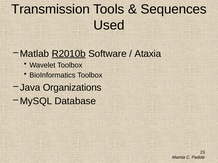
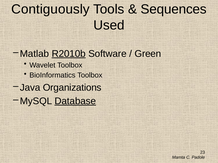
Transmission: Transmission -> Contiguously (50, 9)
Ataxia: Ataxia -> Green (148, 54)
Database underline: none -> present (75, 101)
